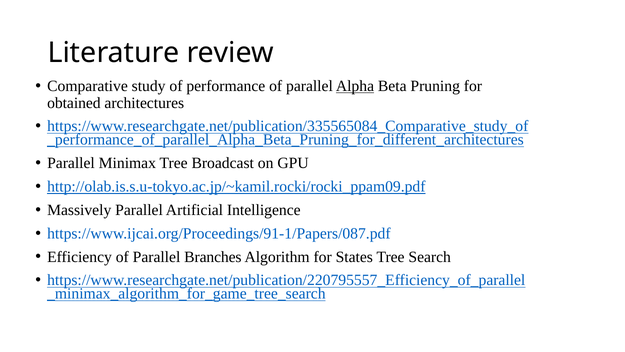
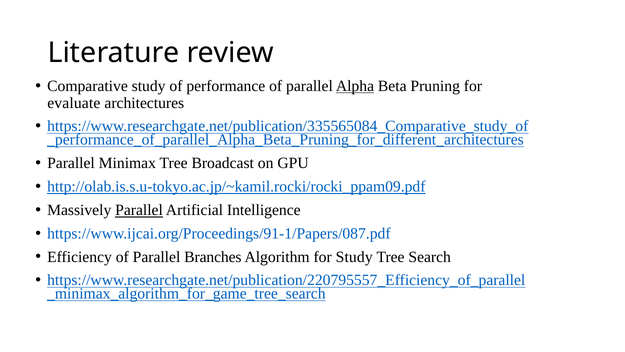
obtained: obtained -> evaluate (74, 103)
Parallel underline: none -> present (139, 210)
for States: States -> Study (354, 257)
